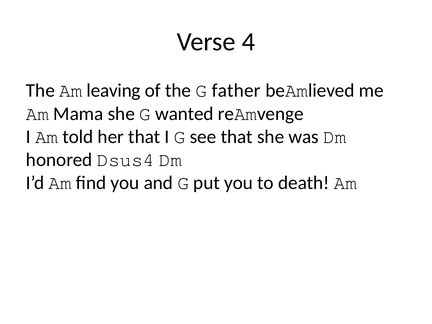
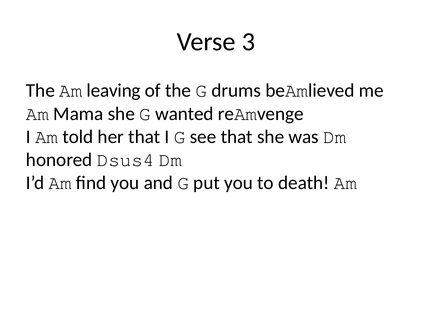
4: 4 -> 3 (248, 42)
father: father -> drums (236, 91)
